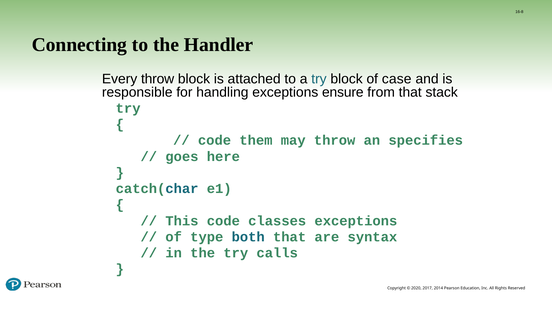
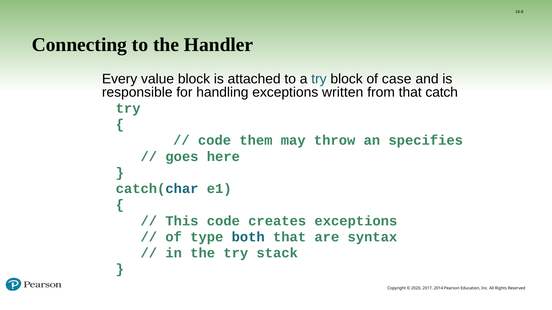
Every throw: throw -> value (158, 79)
ensure: ensure -> written (343, 92)
stack: stack -> catch (442, 92)
classes: classes -> creates (277, 221)
calls: calls -> stack (277, 253)
